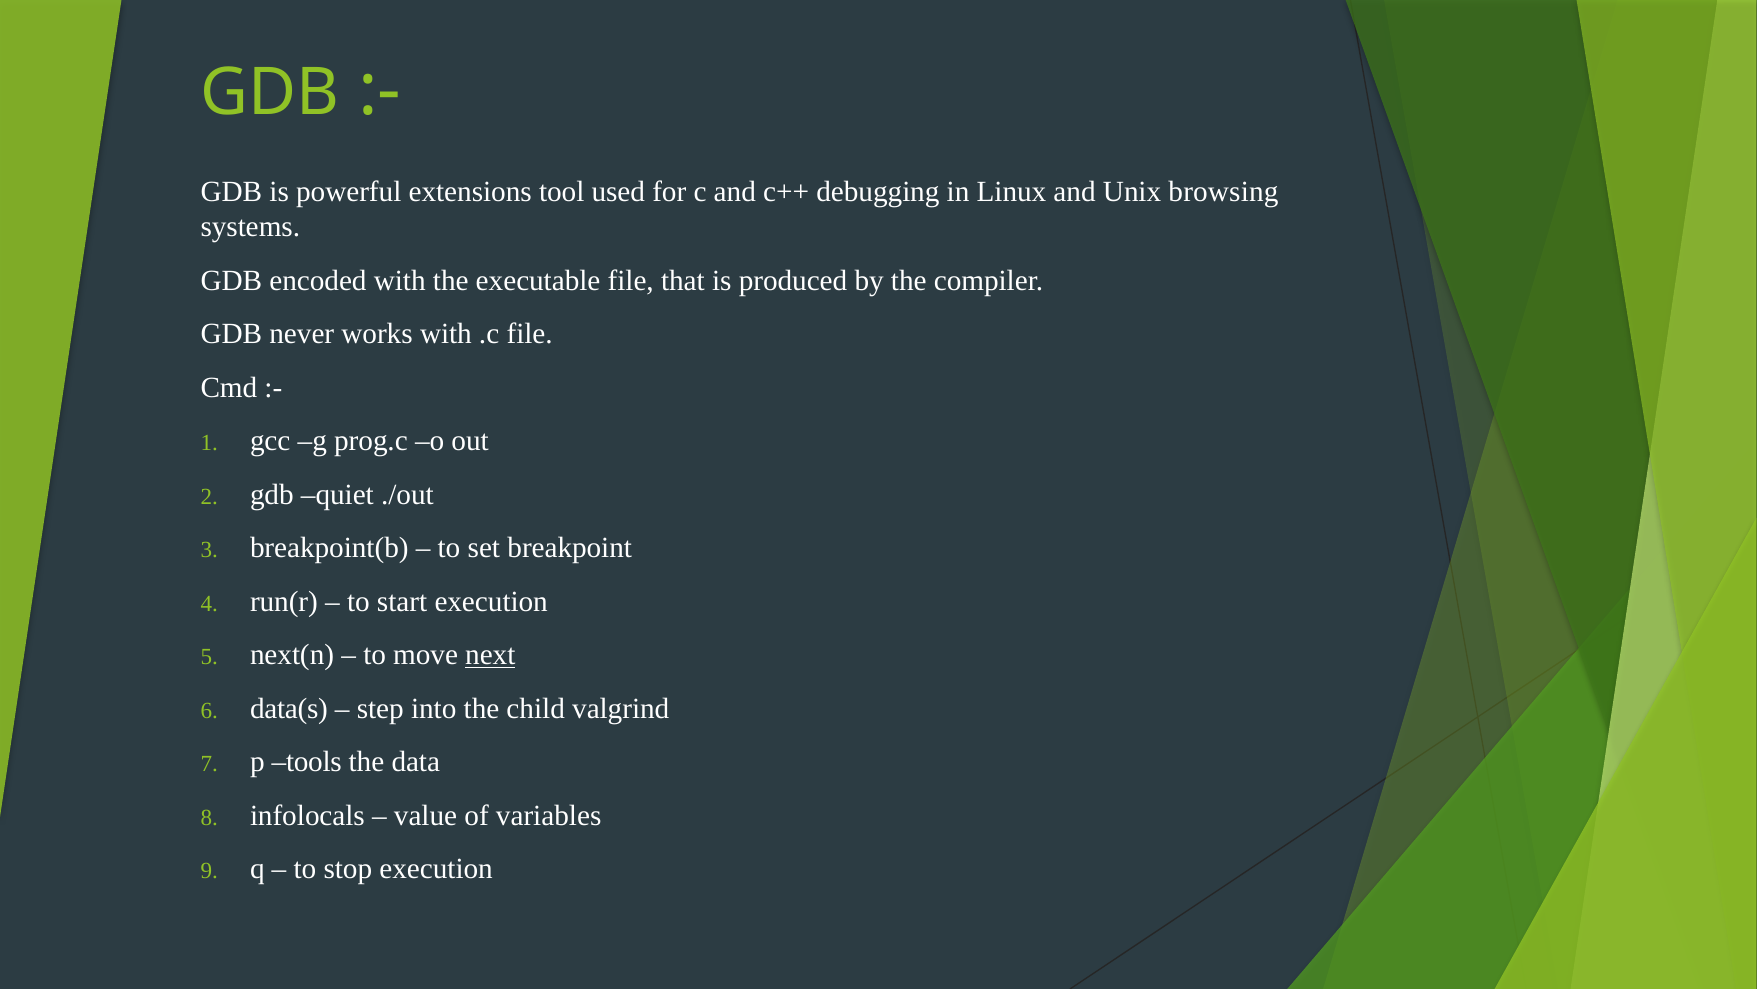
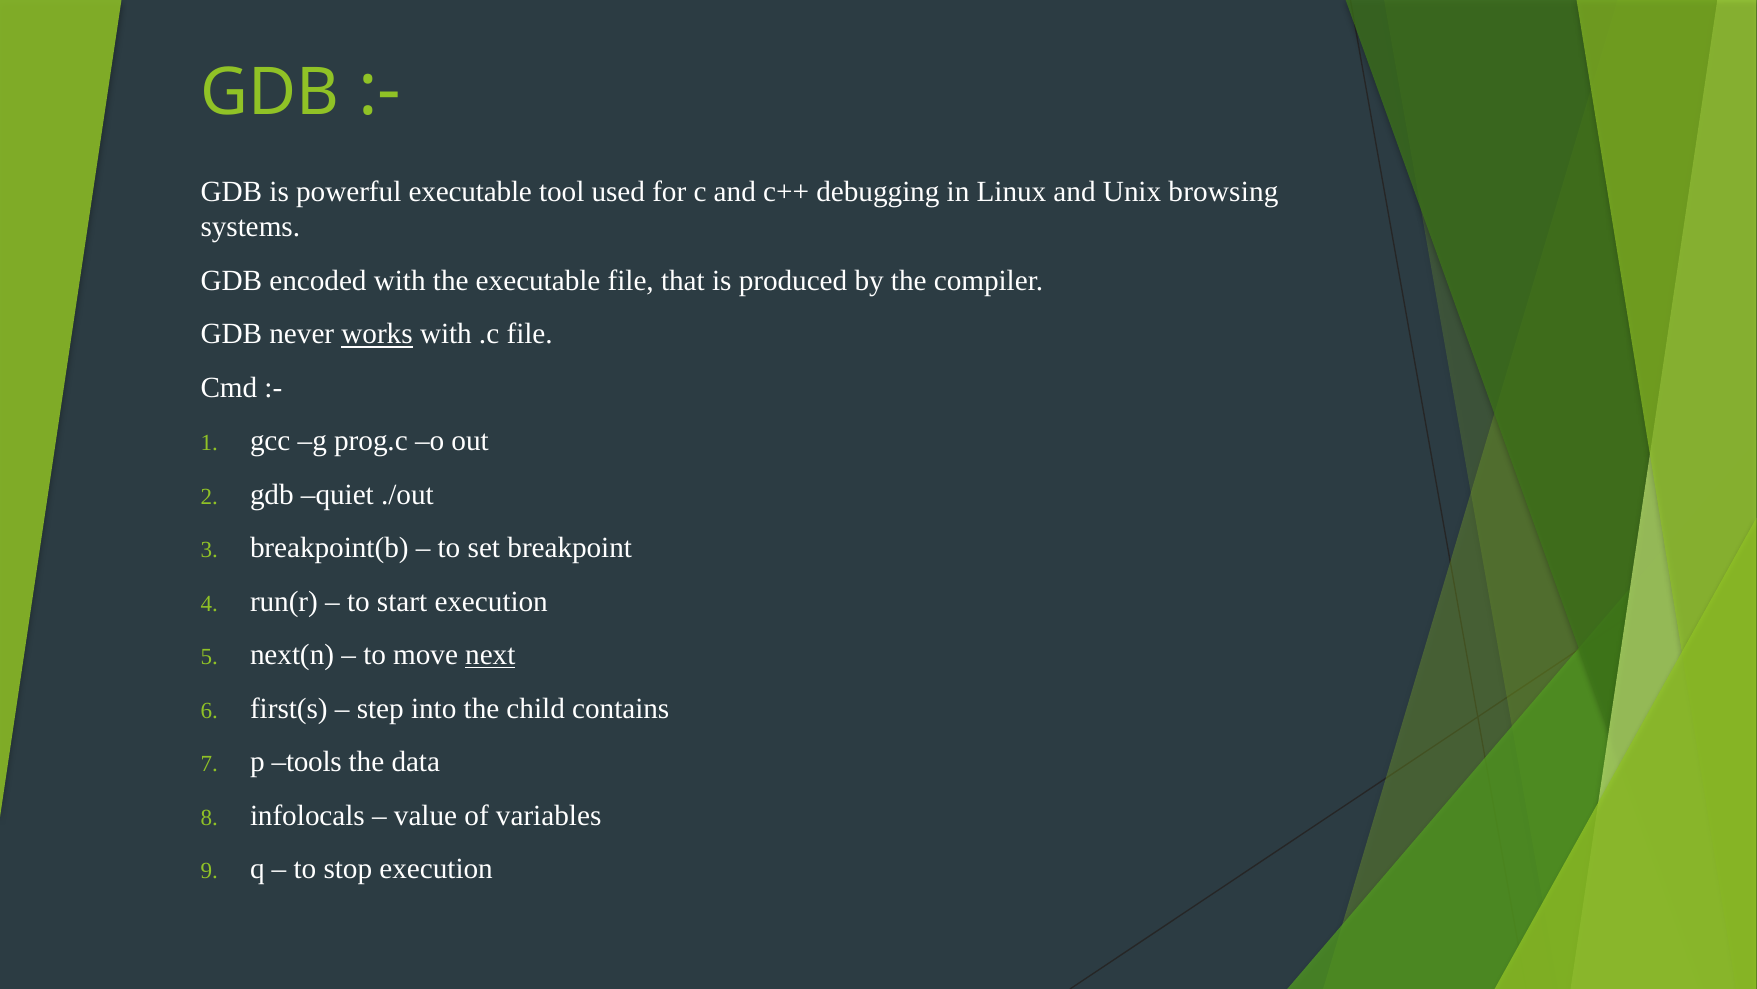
powerful extensions: extensions -> executable (470, 192)
works underline: none -> present (377, 334)
data(s: data(s -> first(s (289, 708)
valgrind: valgrind -> contains (621, 708)
